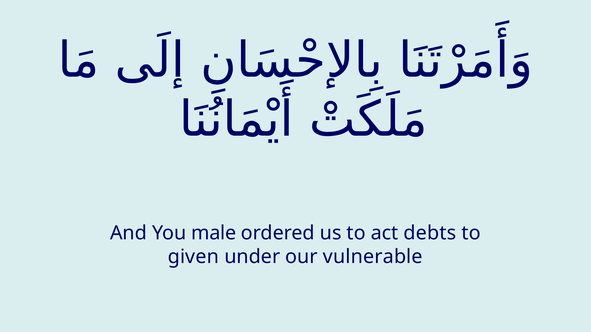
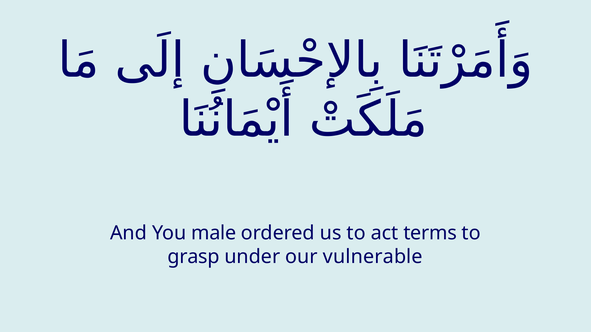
debts: debts -> terms (430, 233)
given: given -> grasp (194, 257)
